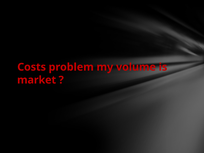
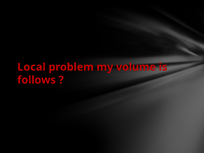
Costs: Costs -> Local (32, 67)
market: market -> follows (37, 80)
